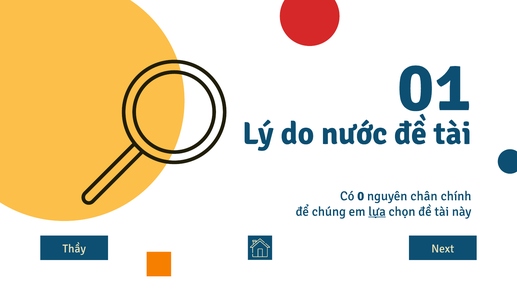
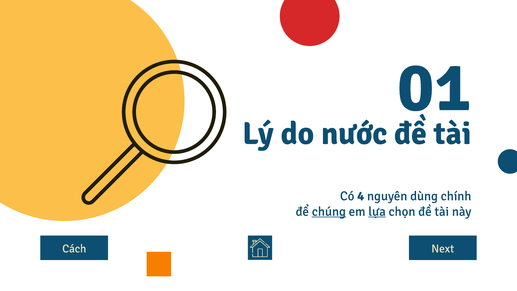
0: 0 -> 4 (361, 196)
chân: chân -> dùng (424, 196)
chúng underline: none -> present (329, 211)
Thầy: Thầy -> Cách (74, 248)
